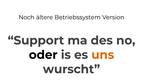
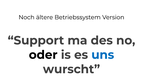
uns colour: orange -> blue (103, 54)
